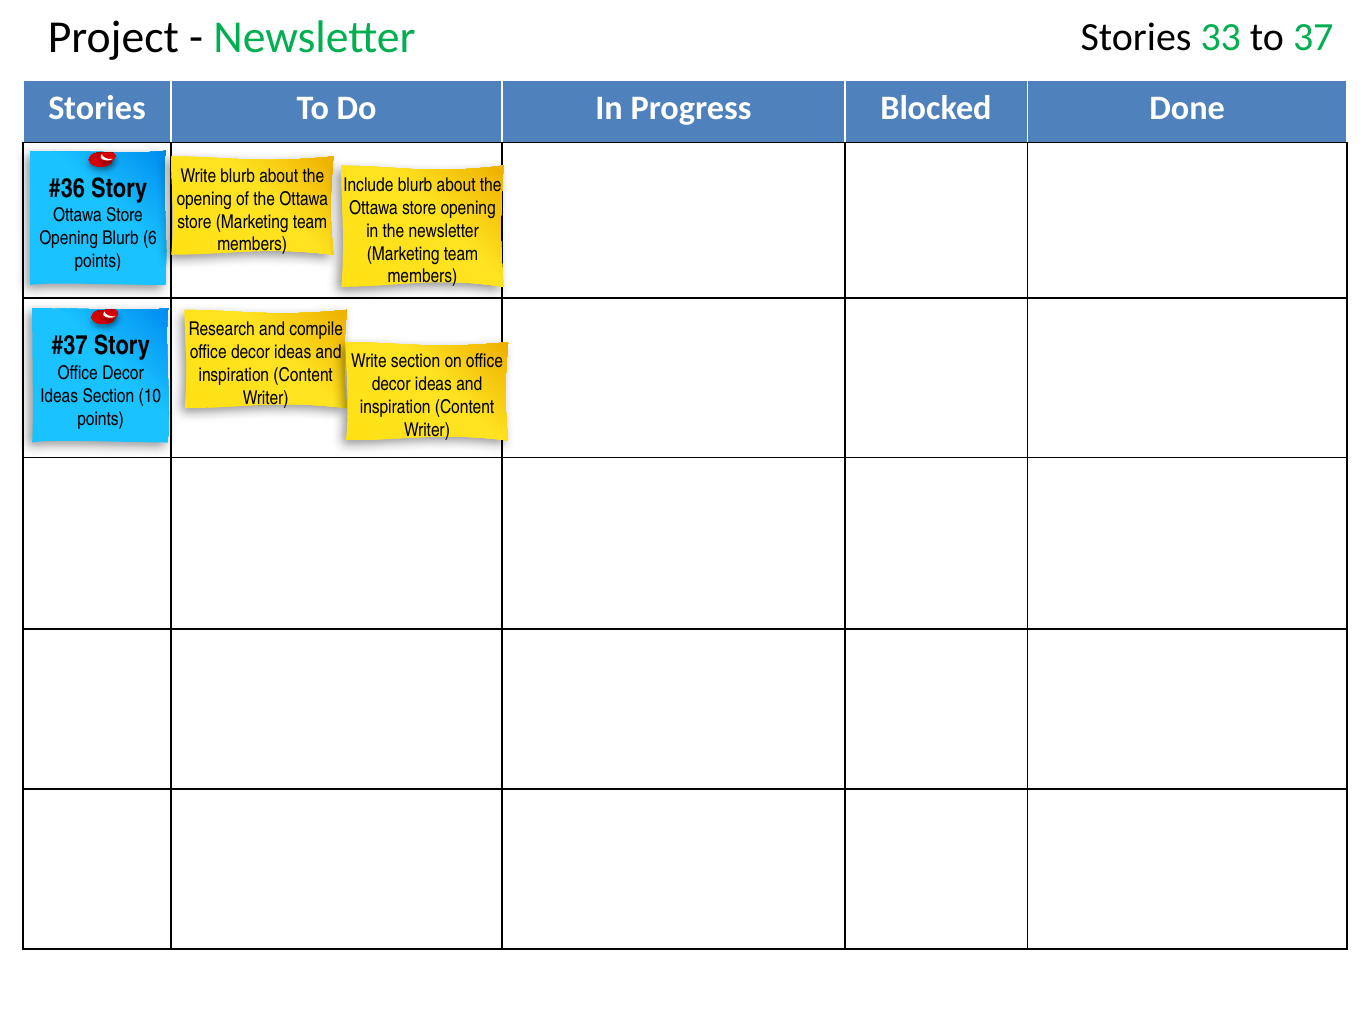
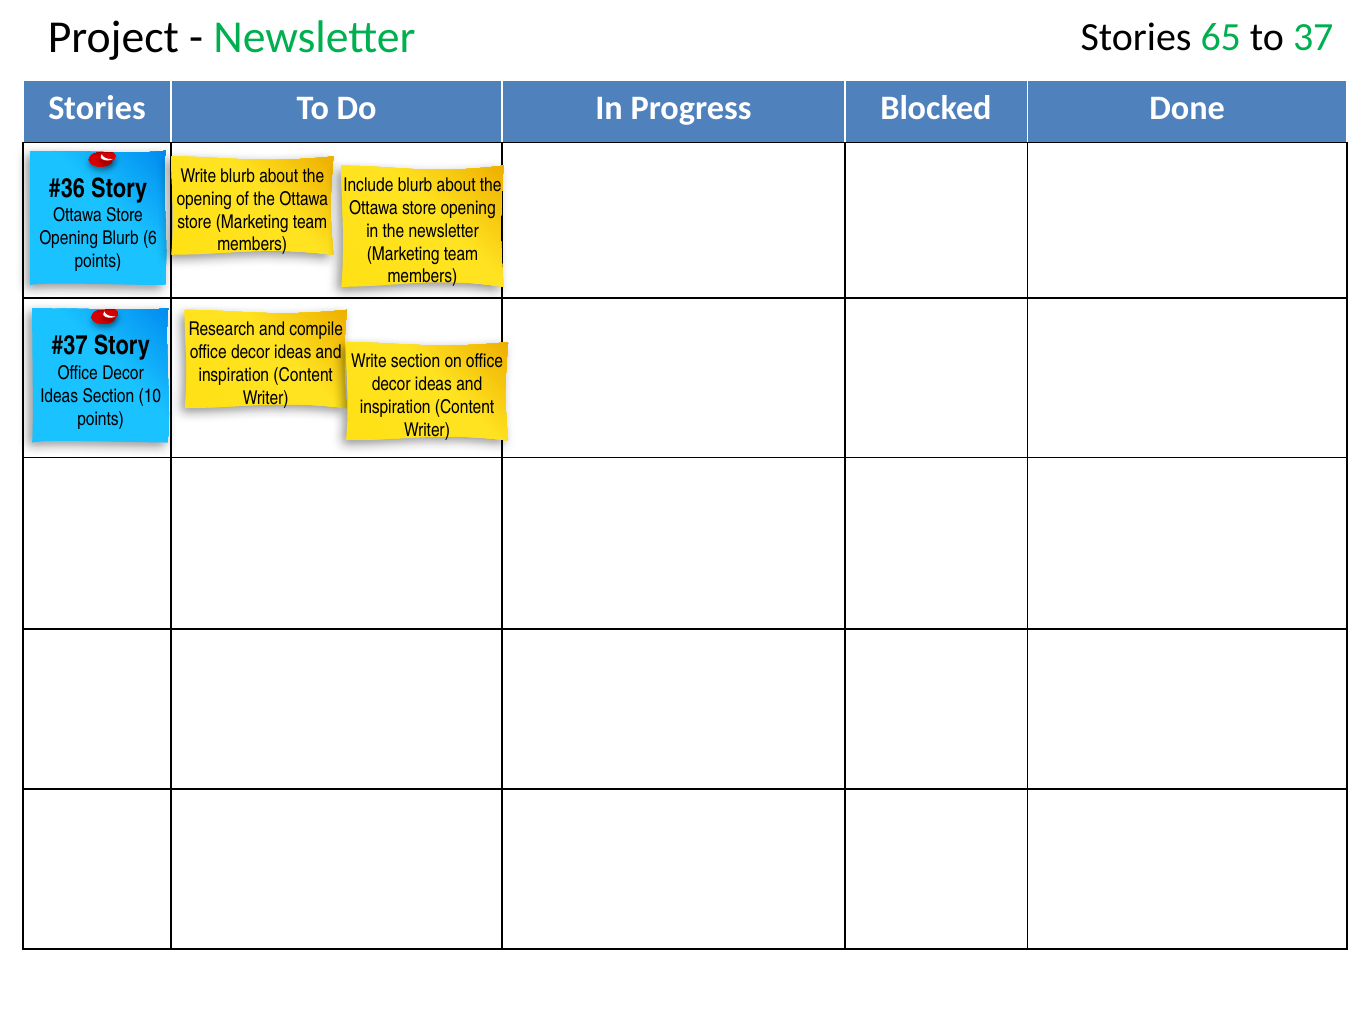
33: 33 -> 65 (1221, 37)
